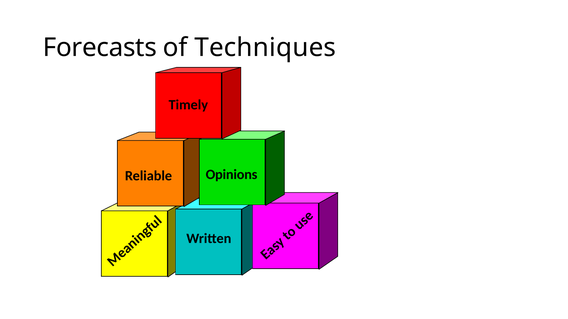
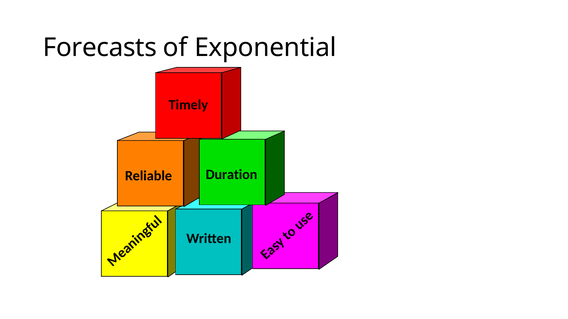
Techniques: Techniques -> Exponential (265, 48)
Opinions: Opinions -> Duration (232, 175)
